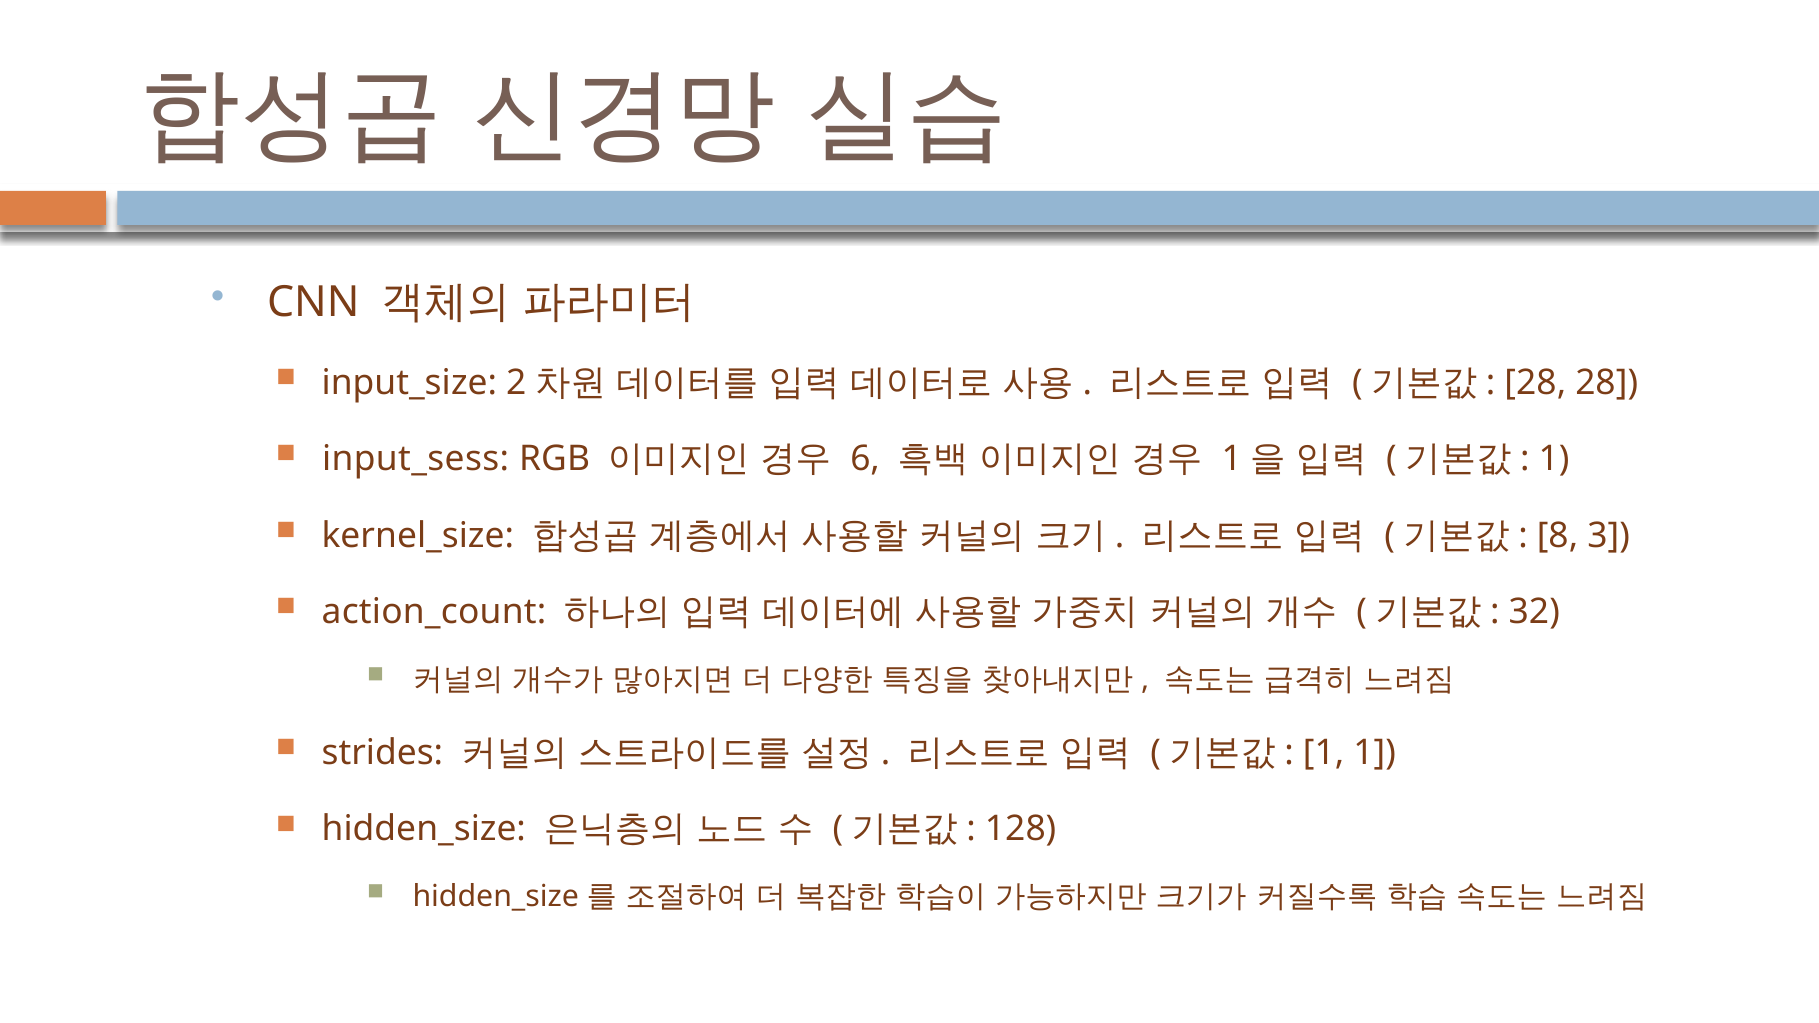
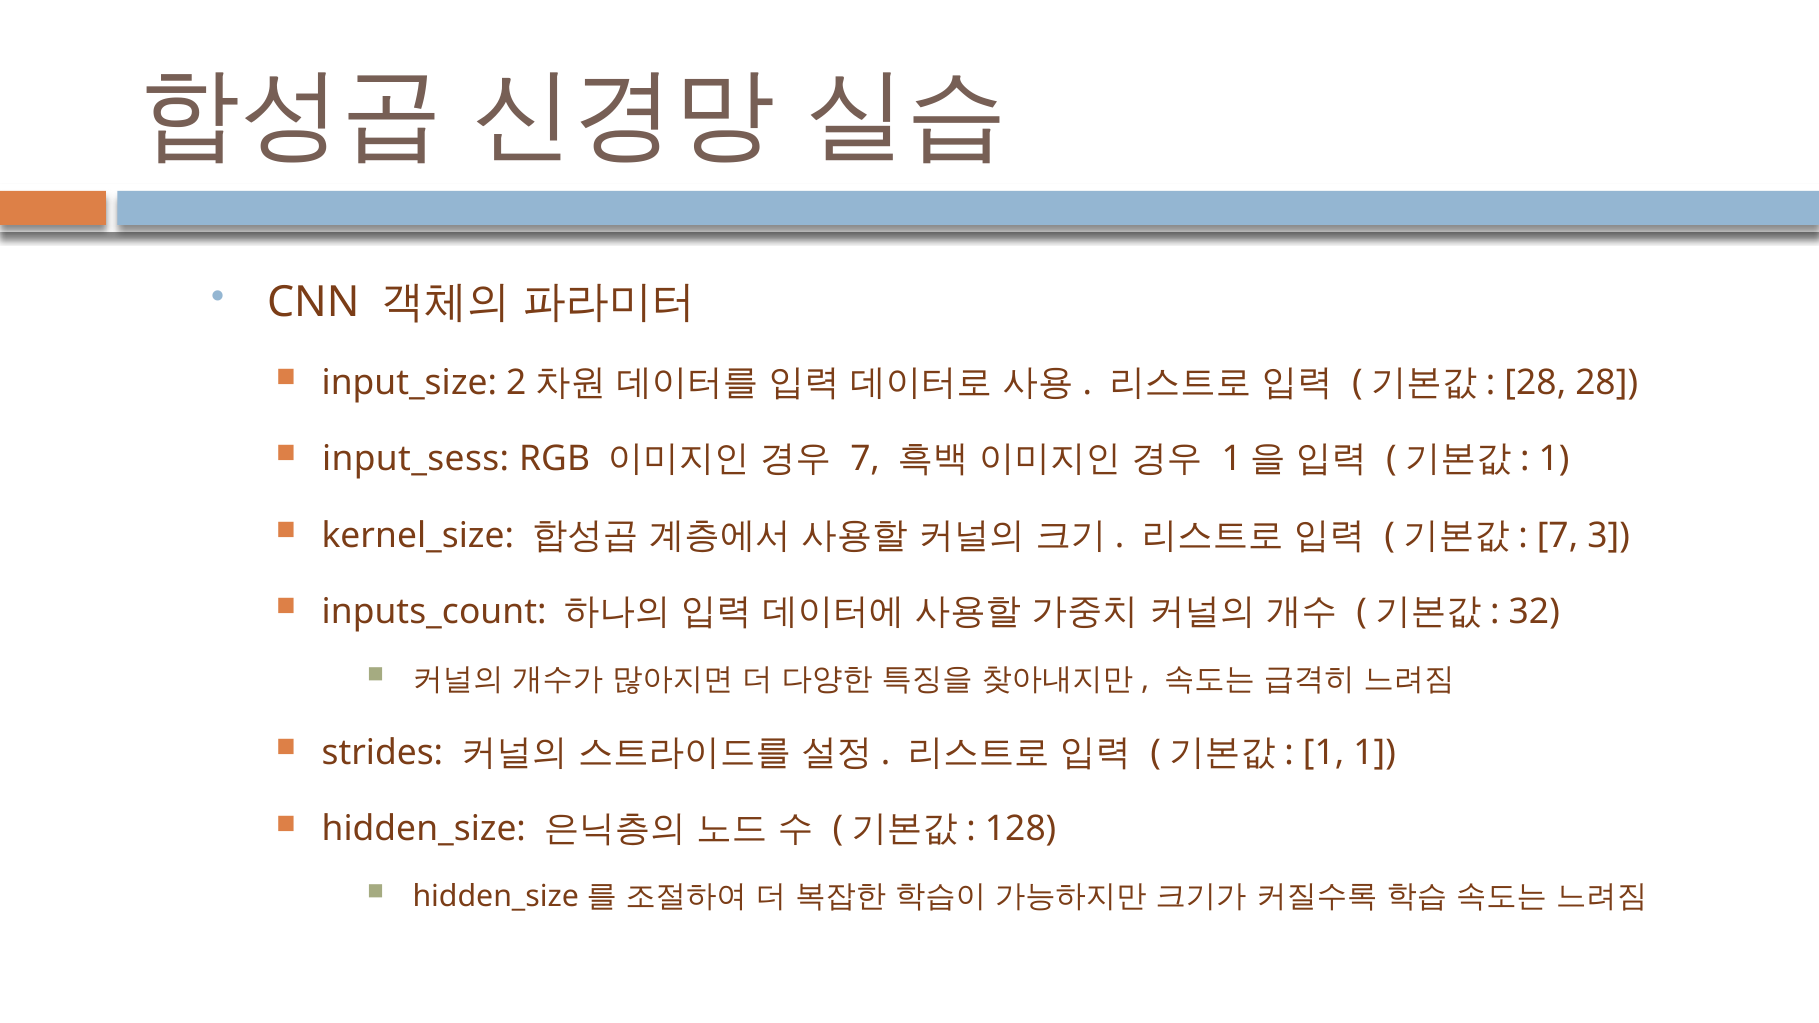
6: 6 -> 7 (865, 459)
8: 8 -> 7 (1558, 536)
action_count: action_count -> inputs_count (434, 612)
